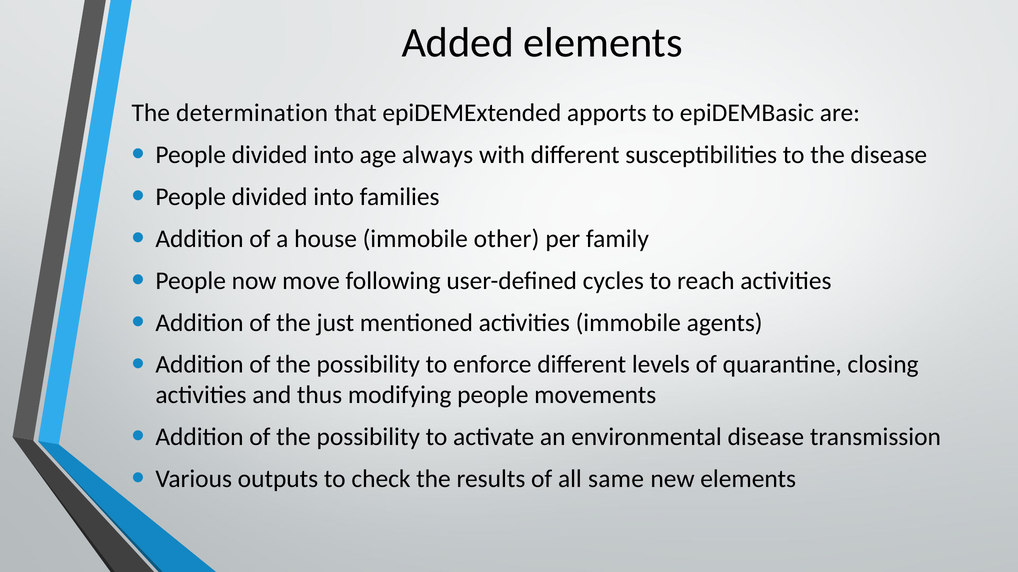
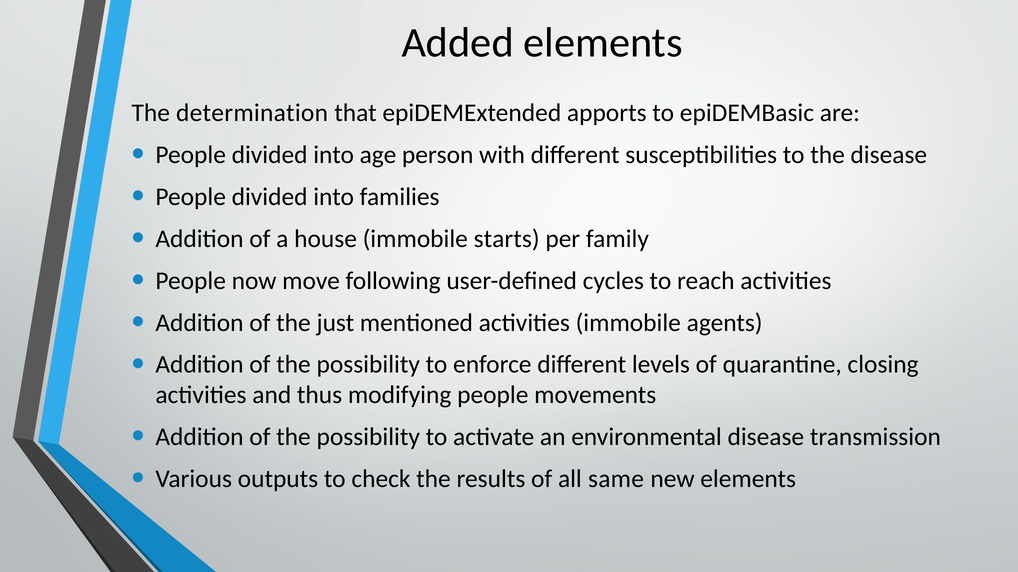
always: always -> person (438, 155)
other: other -> starts (507, 239)
